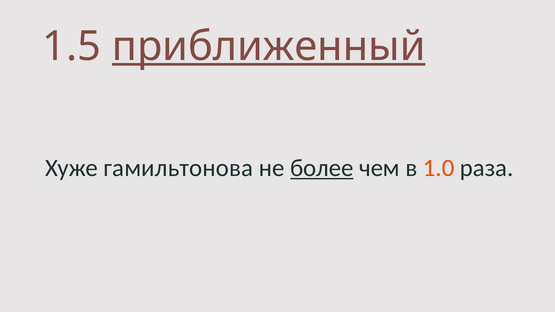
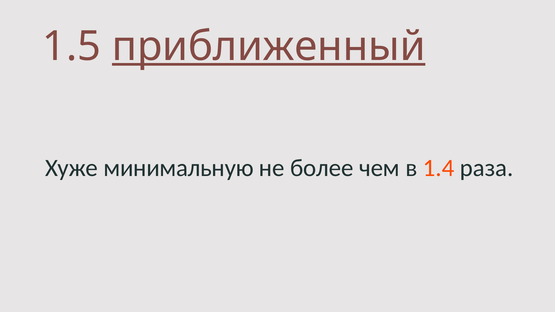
гамильтонова: гамильтонова -> минимальную (179, 168)
более underline: present -> none (322, 168)
1.0: 1.0 -> 1.4 (439, 168)
